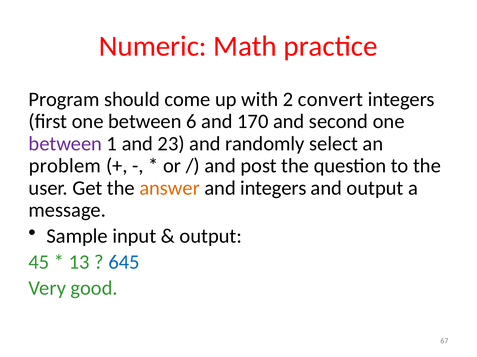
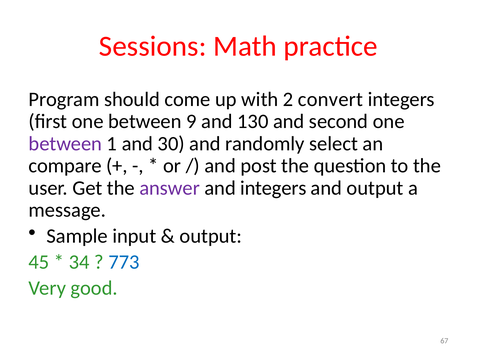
Numeric: Numeric -> Sessions (153, 46)
6: 6 -> 9 (191, 122)
170: 170 -> 130 (253, 122)
23: 23 -> 30 (171, 144)
problem: problem -> compare (65, 166)
answer colour: orange -> purple (170, 188)
13: 13 -> 34 (79, 263)
645: 645 -> 773 (124, 263)
